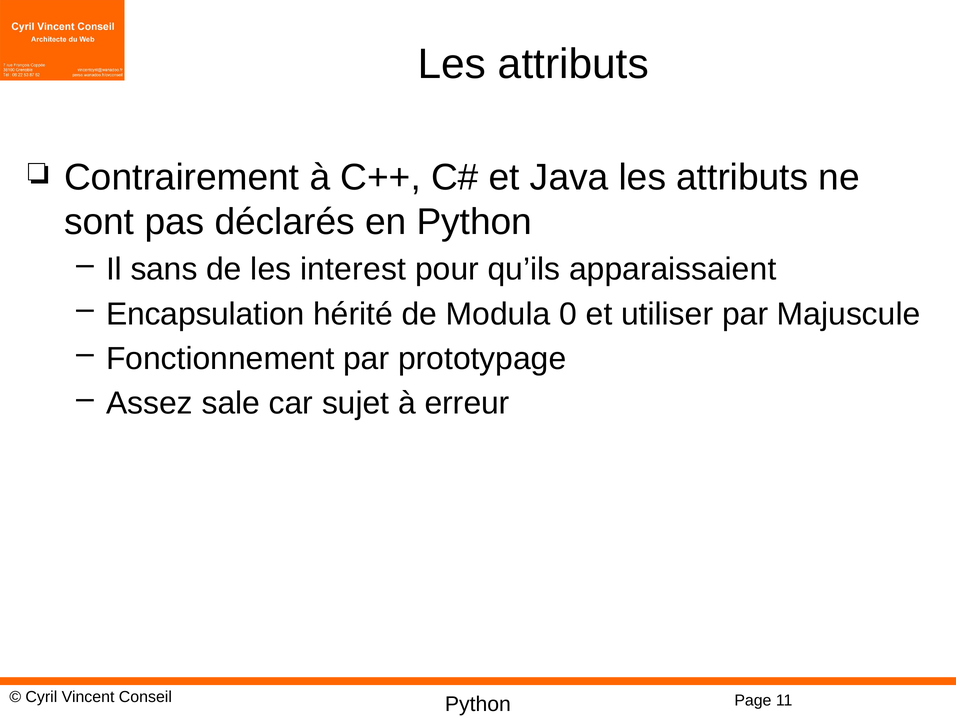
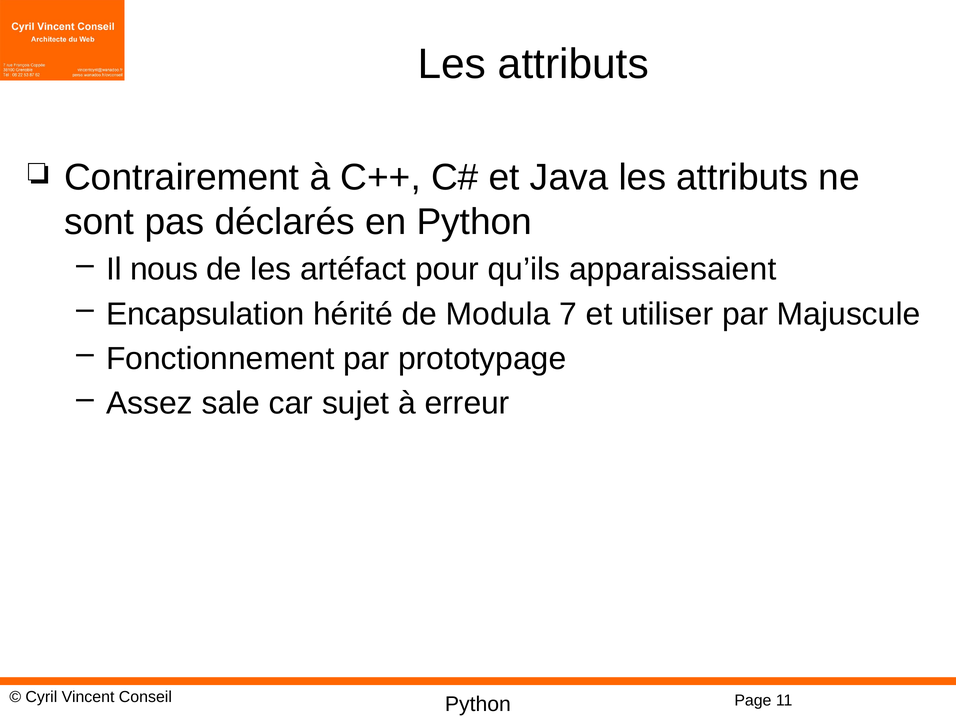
sans: sans -> nous (164, 269)
interest: interest -> artéfact (353, 269)
0: 0 -> 7 (568, 314)
